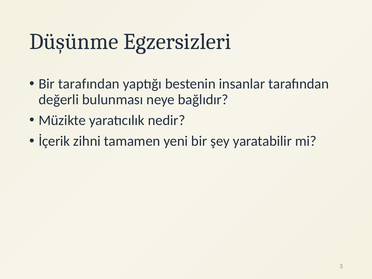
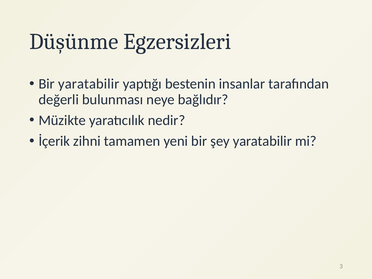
Bir tarafından: tarafından -> yaratabilir (89, 84)
